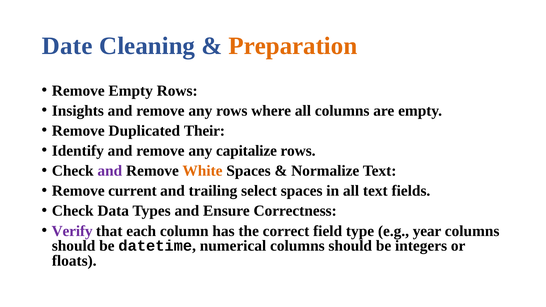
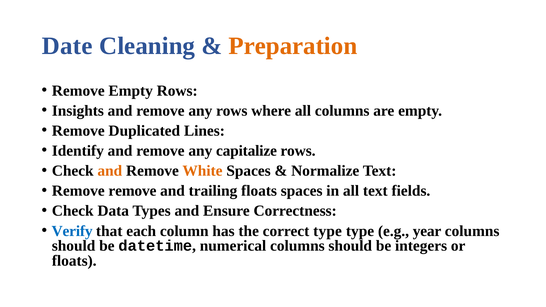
Their: Their -> Lines (204, 131)
and colour: purple -> orange (110, 171)
Remove current: current -> remove (132, 191)
trailing select: select -> floats (259, 191)
Verify colour: purple -> blue (72, 231)
correct field: field -> type (328, 231)
